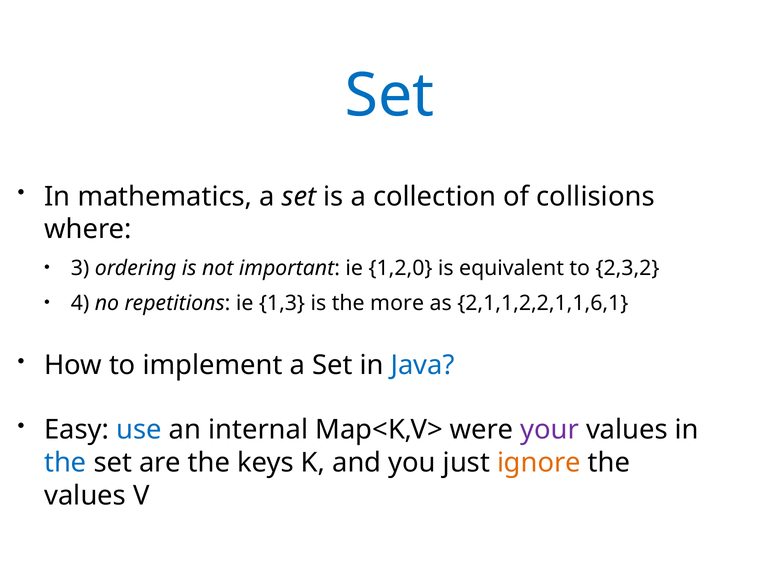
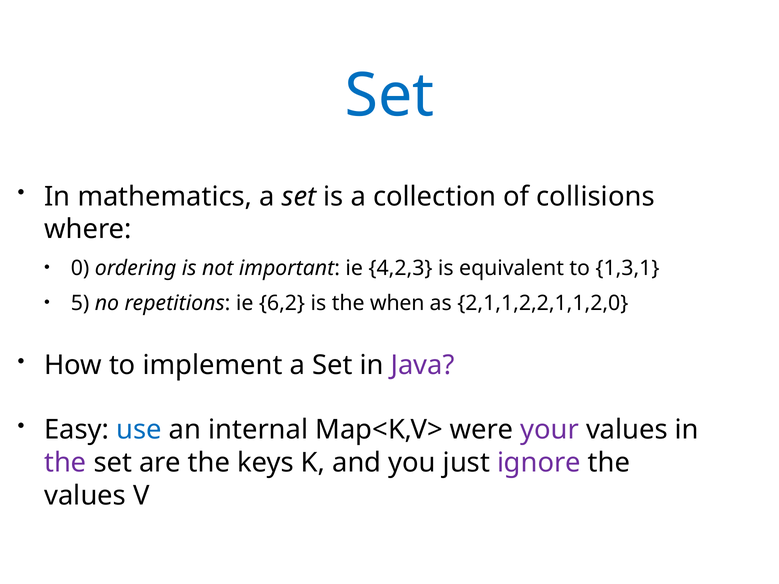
3: 3 -> 0 (80, 268)
1,2,0: 1,2,0 -> 4,2,3 (400, 268)
2,3,2: 2,3,2 -> 1,3,1 (627, 268)
4: 4 -> 5 (80, 304)
1,3: 1,3 -> 6,2 (282, 304)
more: more -> when (397, 304)
2,1,1,2,2,1,1,6,1: 2,1,1,2,2,1,1,6,1 -> 2,1,1,2,2,1,1,2,0 (543, 304)
Java colour: blue -> purple (423, 365)
the colour: blue -> purple (65, 463)
ignore colour: orange -> purple (539, 463)
